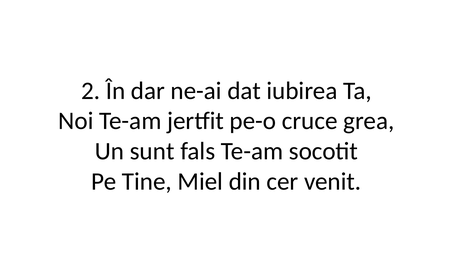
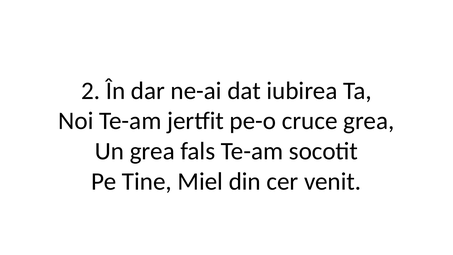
Un sunt: sunt -> grea (152, 151)
